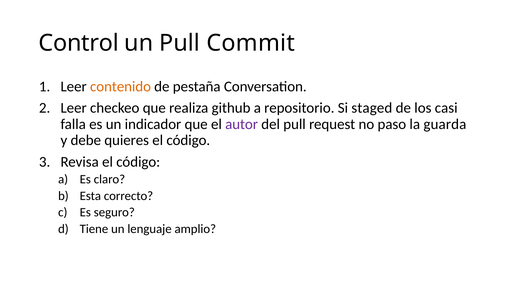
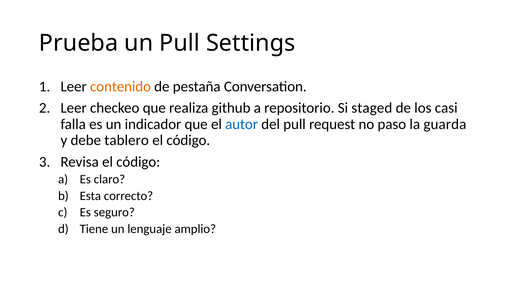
Control: Control -> Prueba (79, 43)
Commit: Commit -> Settings (251, 43)
autor colour: purple -> blue (242, 124)
quieres: quieres -> tablero (127, 140)
